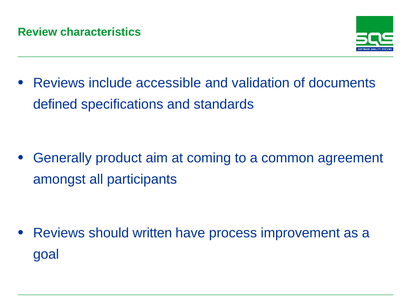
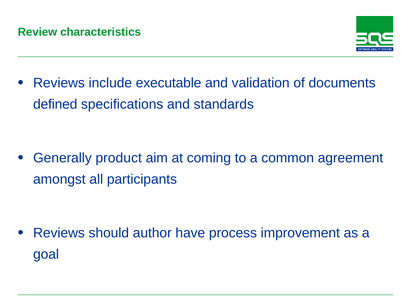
accessible: accessible -> executable (169, 83)
written: written -> author (152, 233)
